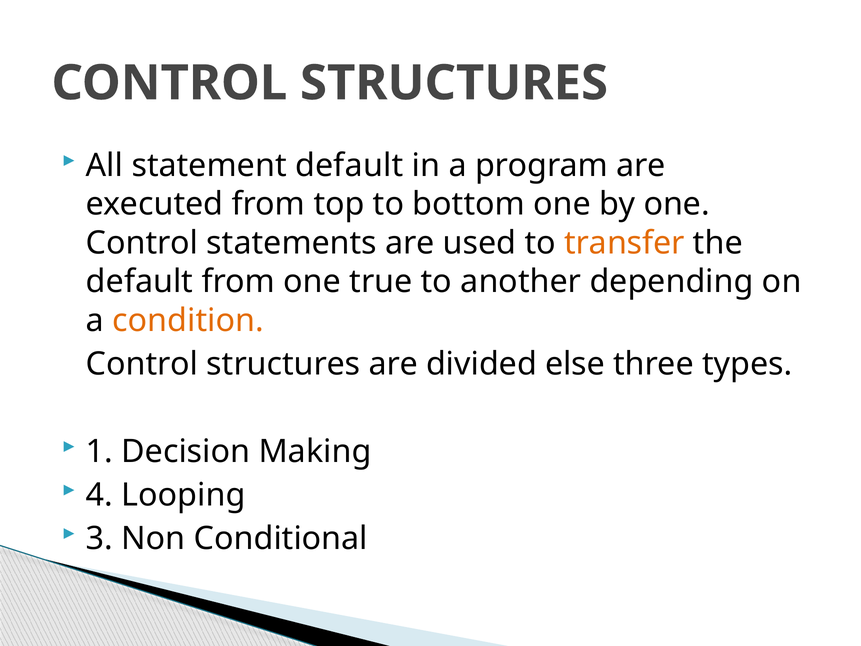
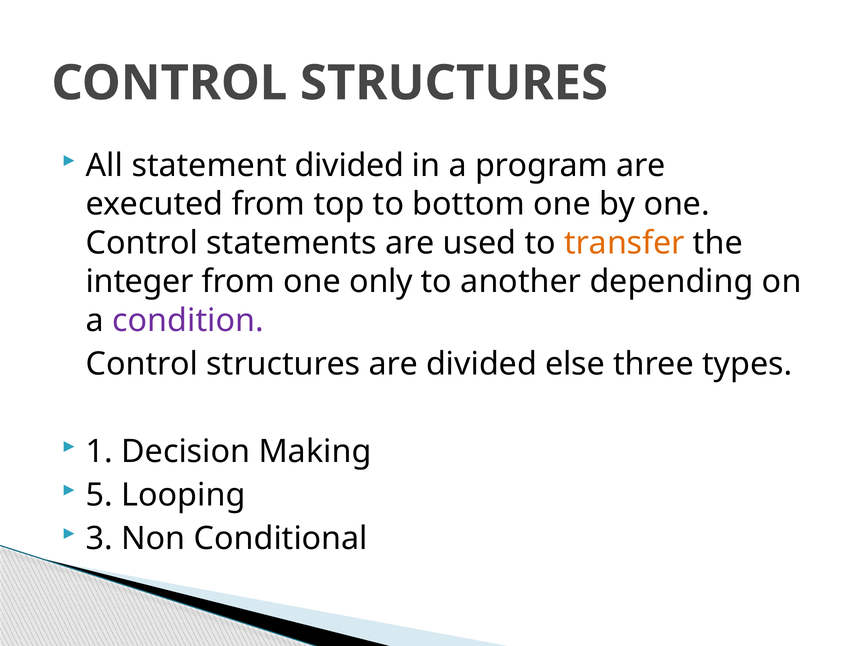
statement default: default -> divided (349, 165)
default: default -> integer (140, 282)
true: true -> only (381, 282)
condition colour: orange -> purple (188, 320)
4: 4 -> 5 (100, 495)
